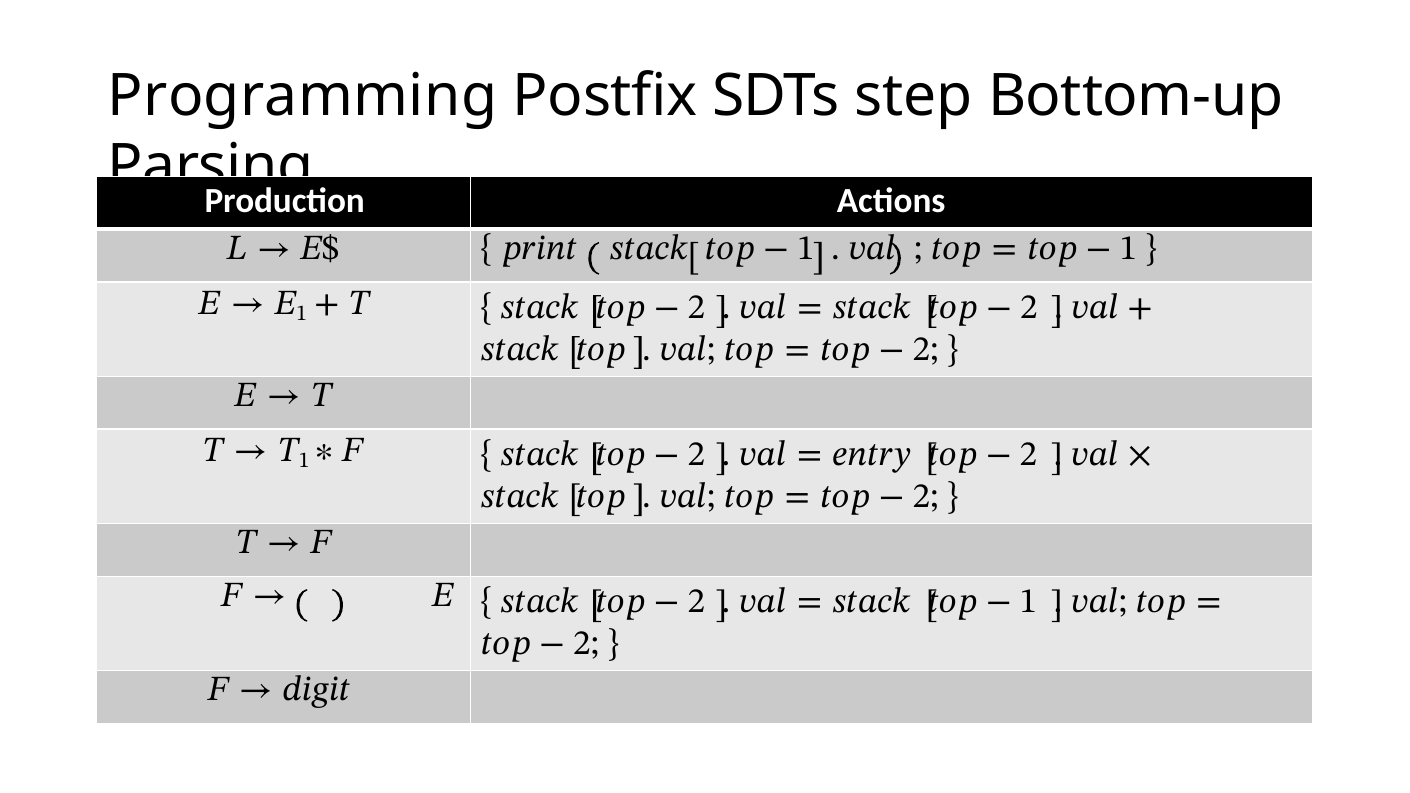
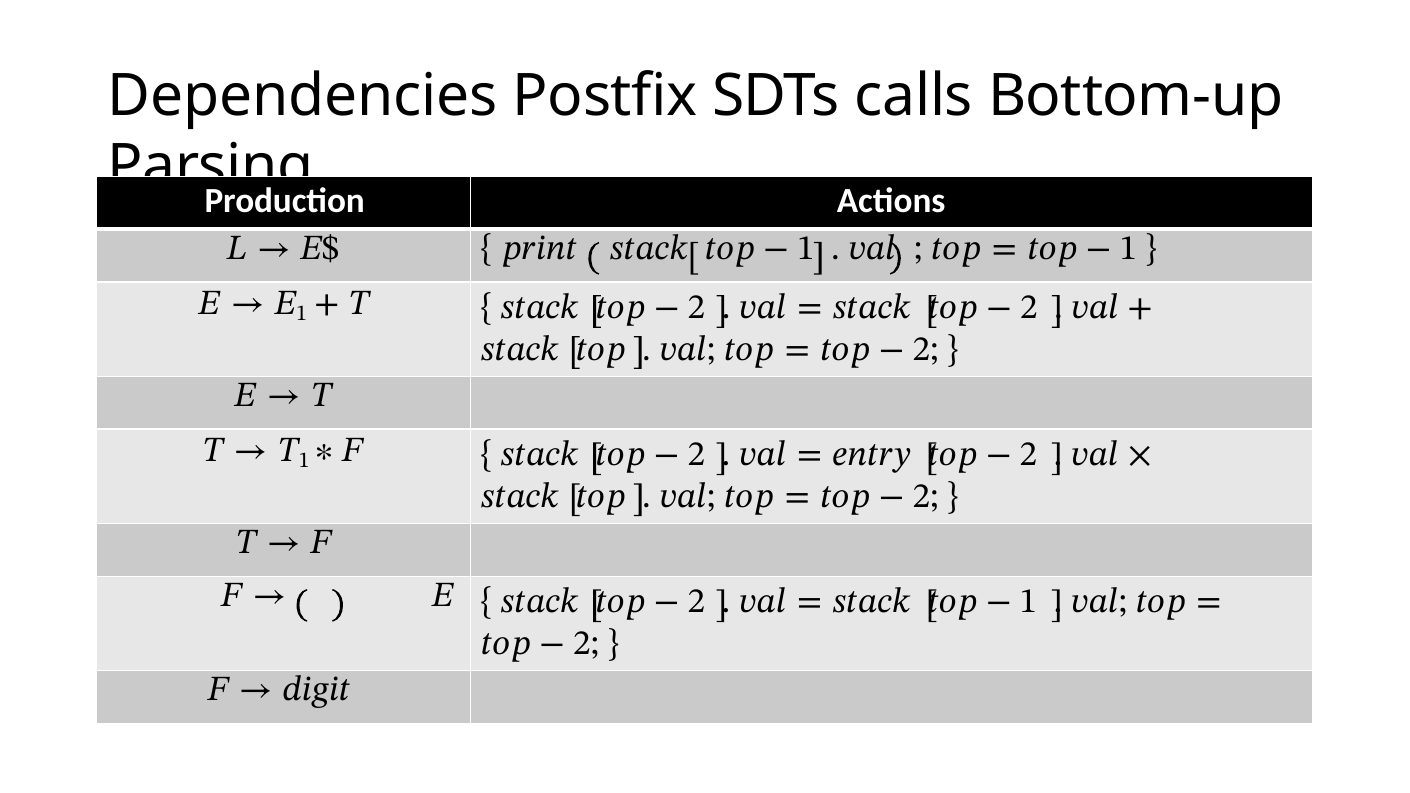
Programming: Programming -> Dependencies (303, 96)
step: step -> calls (914, 96)
